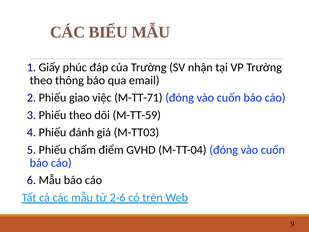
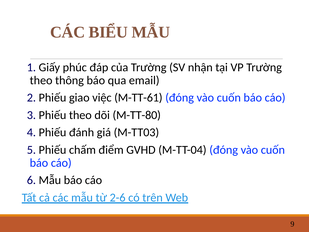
M-TT-71: M-TT-71 -> M-TT-61 (138, 98)
M-TT-59: M-TT-59 -> M-TT-80 (137, 115)
